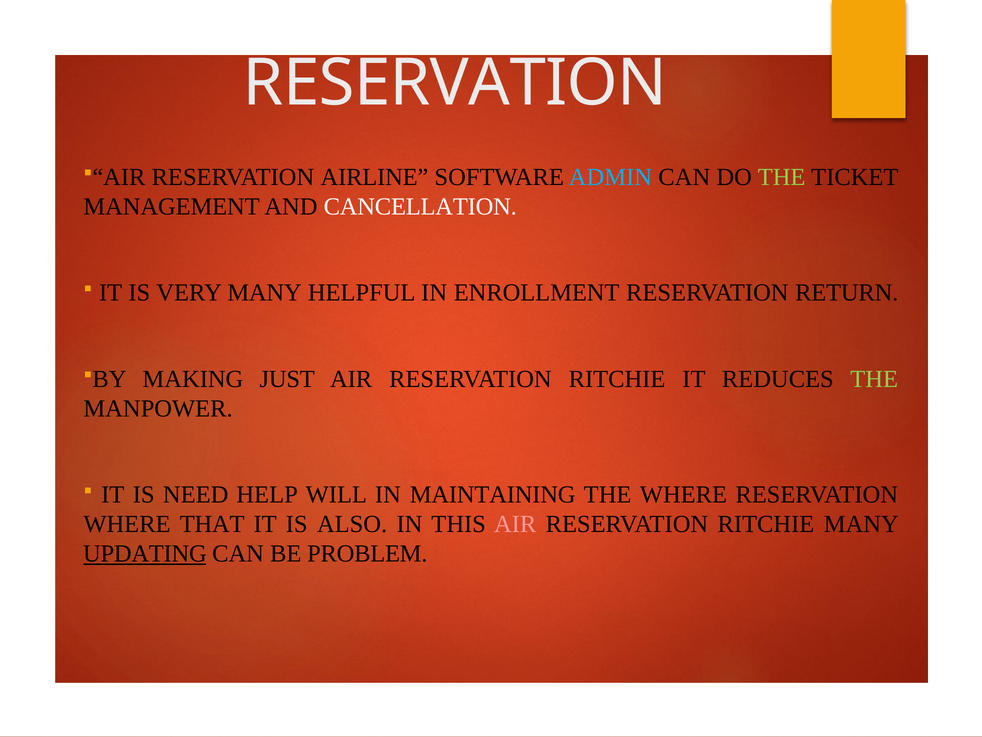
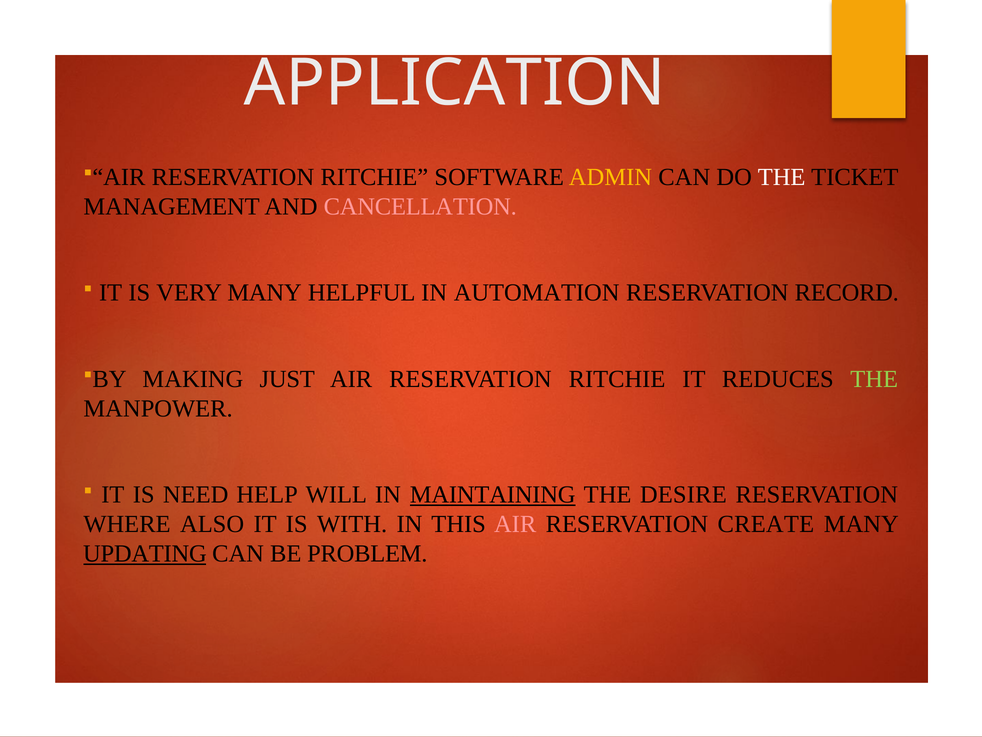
RESERVATION: RESERVATION -> APPLICATION (455, 83)
AIRLINE: AIRLINE -> RITCHIE (374, 177)
ADMIN colour: light blue -> yellow (610, 177)
THE colour: light green -> white (782, 177)
CANCELLATION colour: white -> pink (420, 206)
ENROLLMENT: ENROLLMENT -> AUTOMATION (537, 293)
RETURN: RETURN -> RECORD (847, 293)
MAINTAINING underline: none -> present (493, 494)
THE WHERE: WHERE -> DESIRE (683, 494)
THAT: THAT -> ALSO (212, 524)
ALSO: ALSO -> WITH (352, 524)
RITCHIE: RITCHIE -> CREATE (766, 524)
